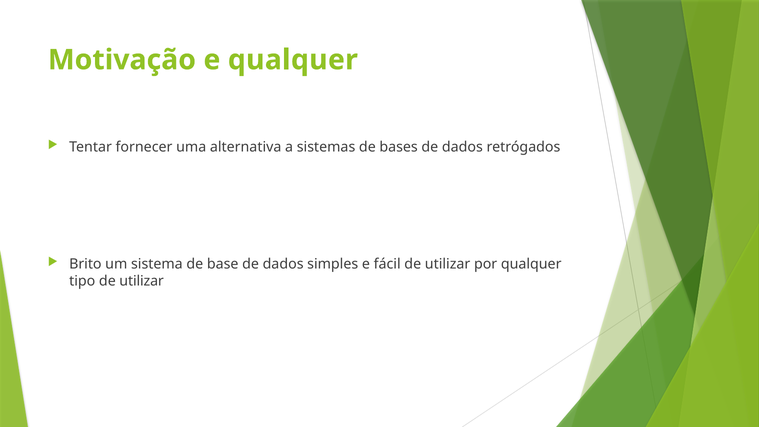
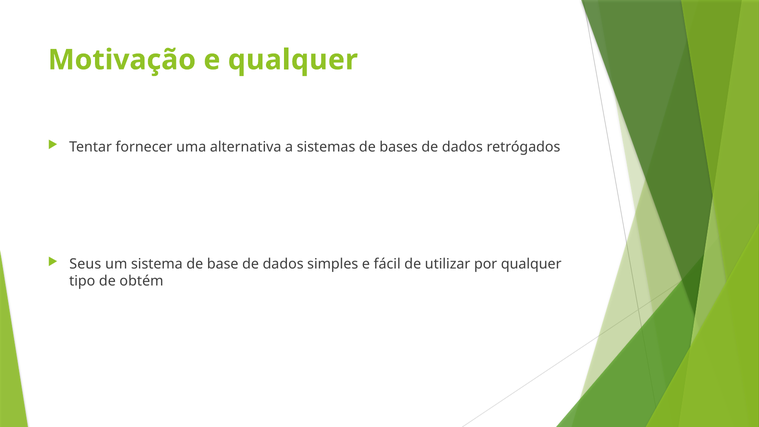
Brito: Brito -> Seus (85, 264)
tipo de utilizar: utilizar -> obtém (142, 281)
